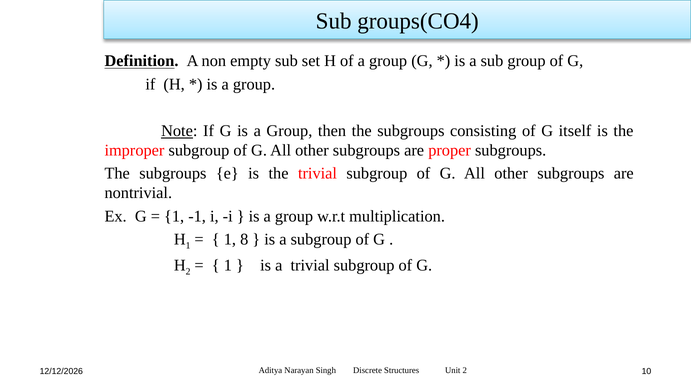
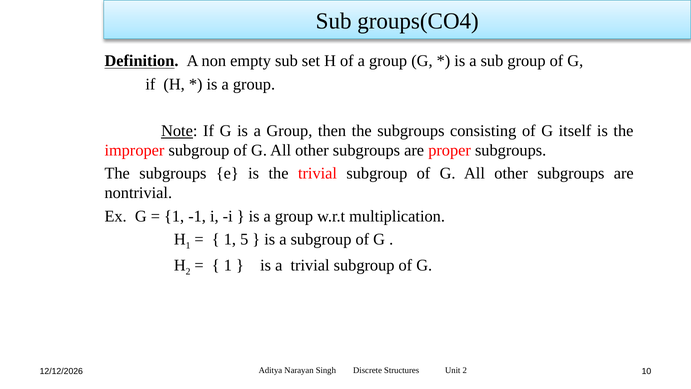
8: 8 -> 5 (244, 239)
